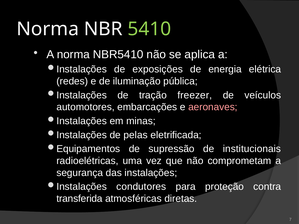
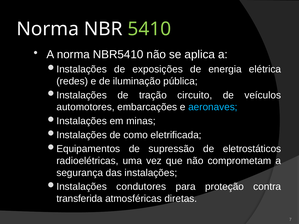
freezer: freezer -> circuito (195, 95)
aeronaves colour: pink -> light blue (213, 107)
pelas: pelas -> como (136, 135)
institucionais: institucionais -> eletrostáticos (252, 149)
